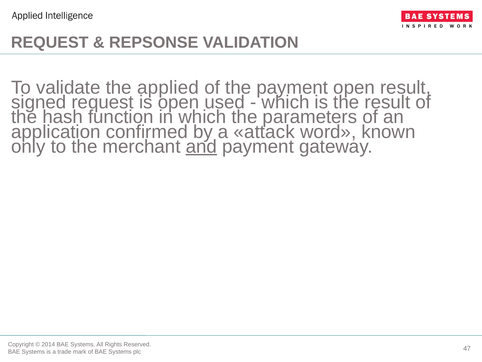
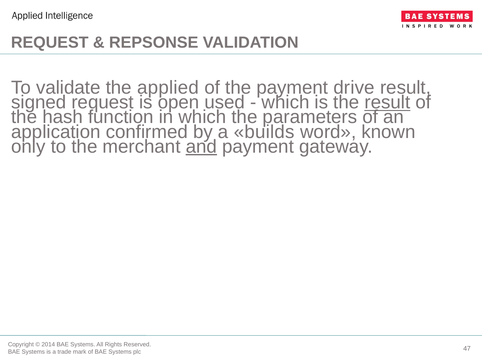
payment open: open -> drive (354, 87)
result underline: none -> present (387, 102)
attack: attack -> builds (264, 132)
